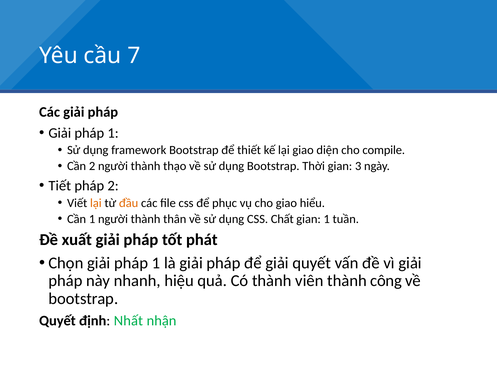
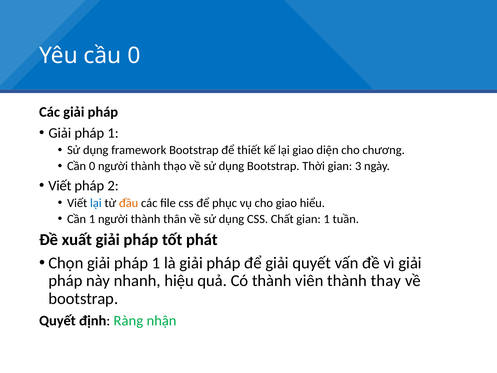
cầu 7: 7 -> 0 (134, 56)
compile: compile -> chương (384, 150)
Cần 2: 2 -> 0 (92, 166)
Tiết: Tiết -> Viết (60, 186)
lại colour: orange -> blue (96, 203)
công: công -> thay (386, 281)
Nhất: Nhất -> Ràng (128, 320)
